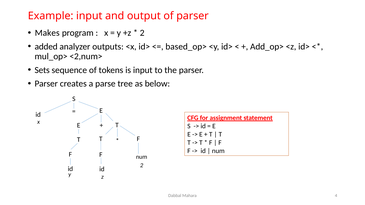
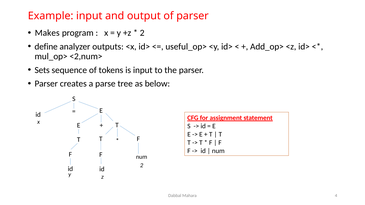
added: added -> define (46, 47)
based_op>: based_op> -> useful_op> (186, 47)
